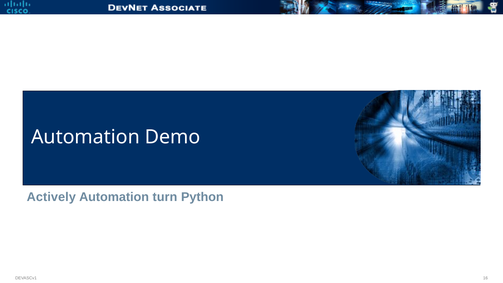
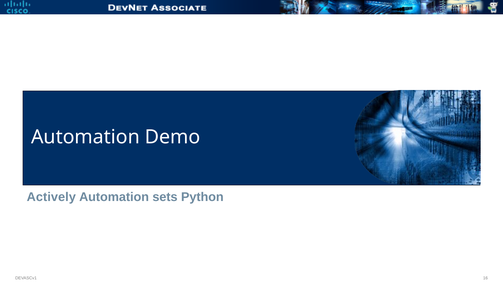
turn: turn -> sets (165, 197)
